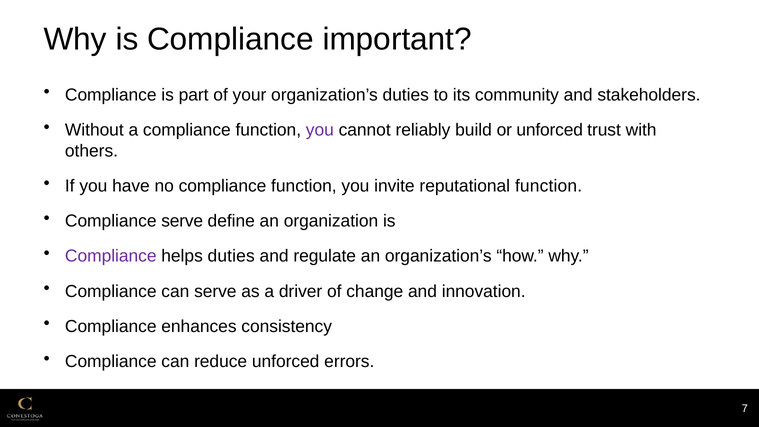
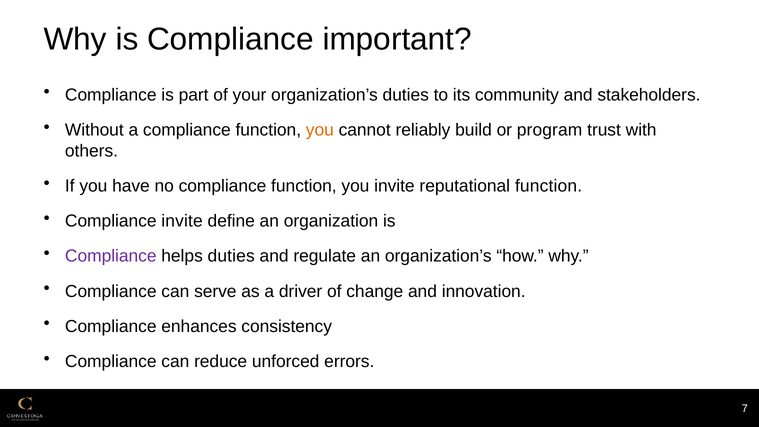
you colour: purple -> orange (320, 130)
or unforced: unforced -> program (550, 130)
Compliance serve: serve -> invite (182, 221)
